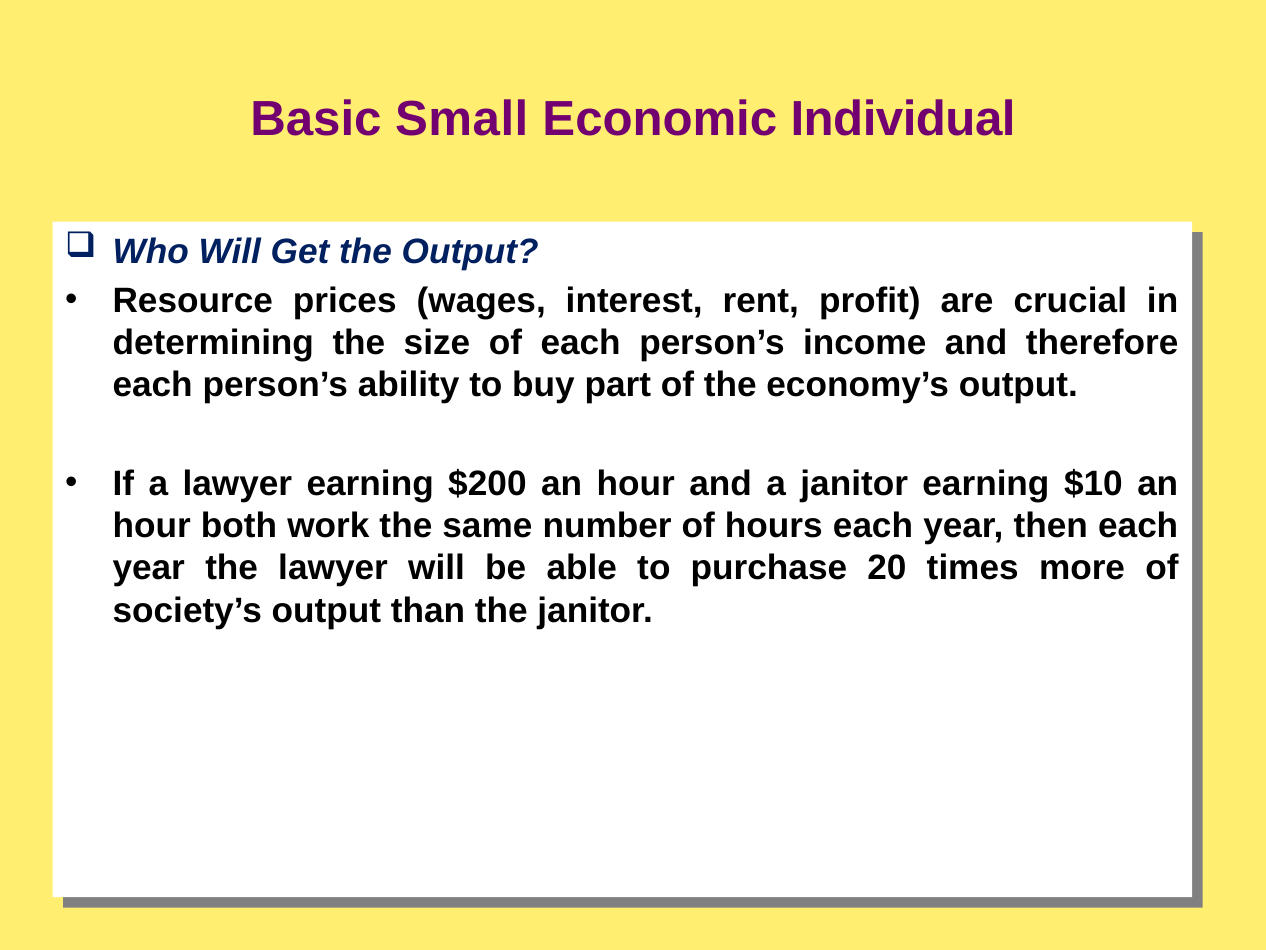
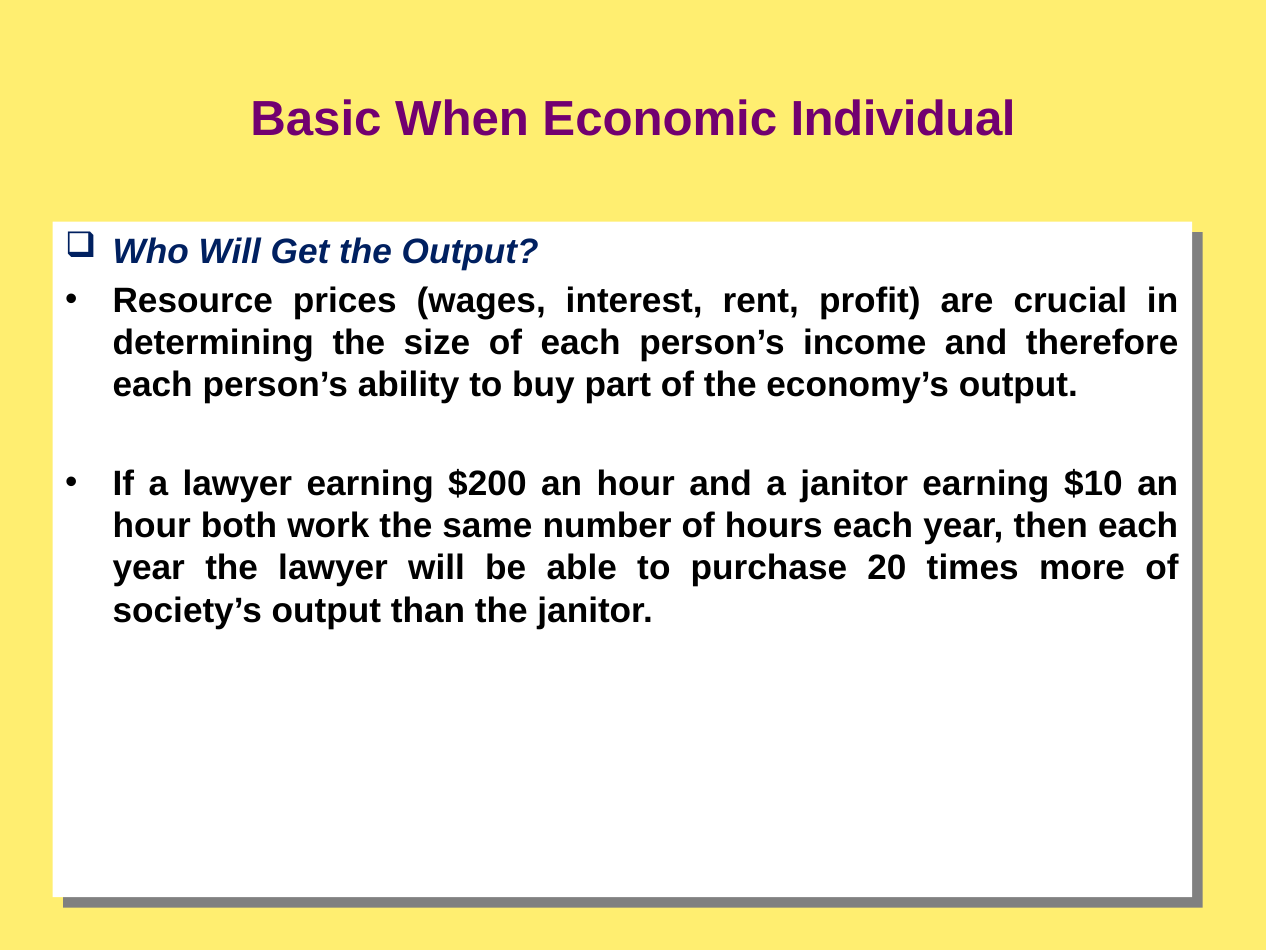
Small: Small -> When (462, 119)
